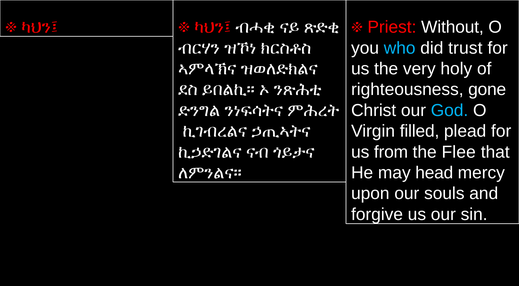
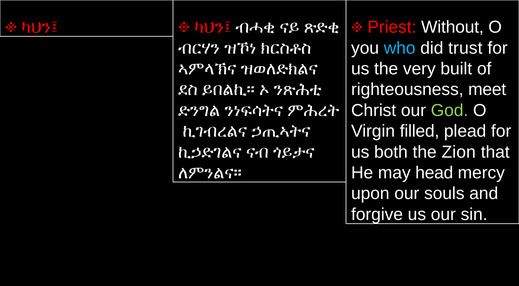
holy: holy -> built (456, 69)
gone: gone -> meet (487, 89)
God colour: light blue -> light green (450, 110)
from: from -> both (391, 152)
Flee: Flee -> Zion (459, 152)
